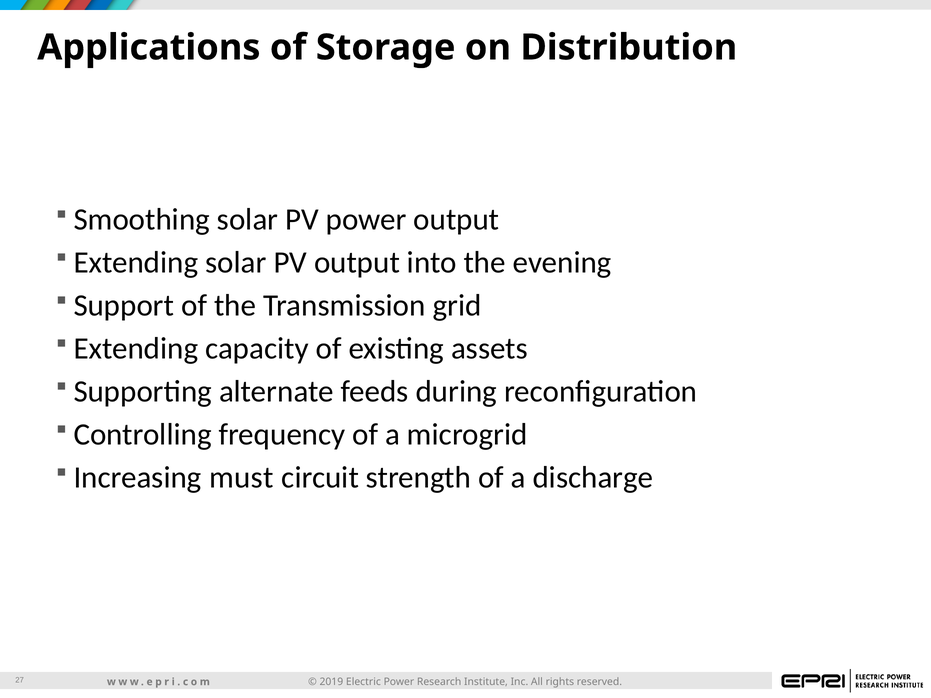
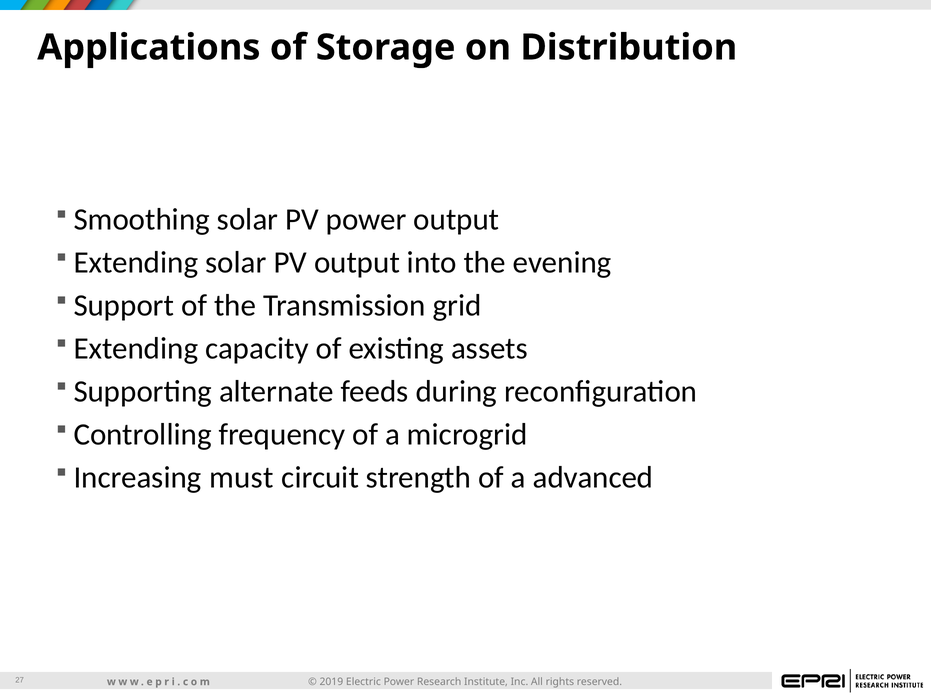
discharge: discharge -> advanced (593, 478)
